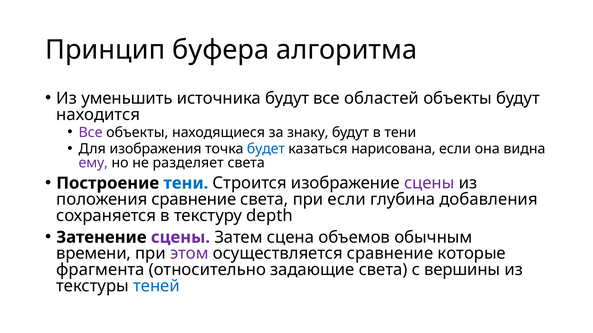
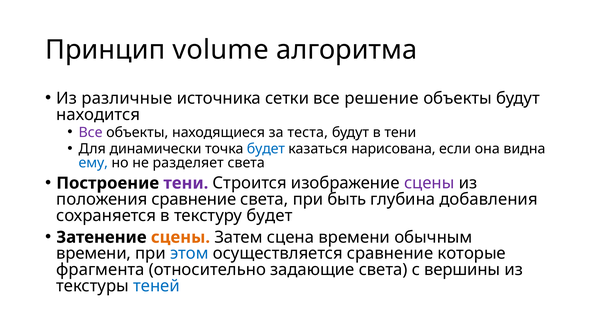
буфера: буфера -> volume (221, 50)
уменьшить: уменьшить -> различные (127, 98)
источника будут: будут -> сетки (287, 98)
областей: областей -> решение (382, 98)
знаку: знаку -> теста (308, 133)
изображения: изображения -> динамически (156, 149)
ему colour: purple -> blue (93, 163)
тени colour: blue -> purple (186, 183)
при если: если -> быть (347, 200)
текстуру depth: depth -> будет (269, 216)
сцены colour: purple -> orange (180, 238)
сцена объемов: объемов -> времени (354, 238)
этом colour: purple -> blue (189, 254)
